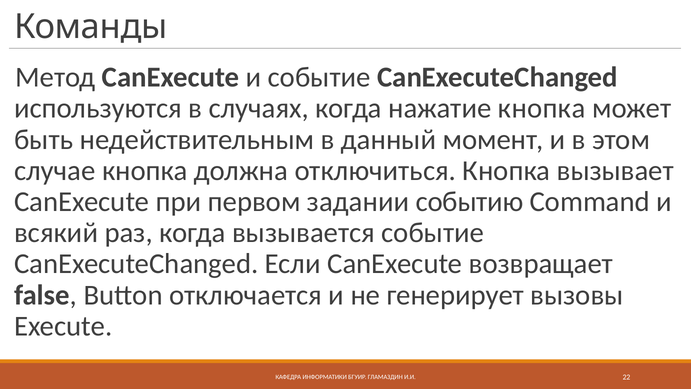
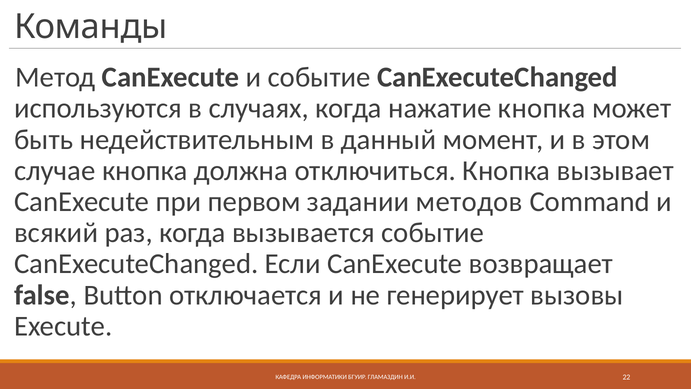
событию: событию -> методов (469, 202)
